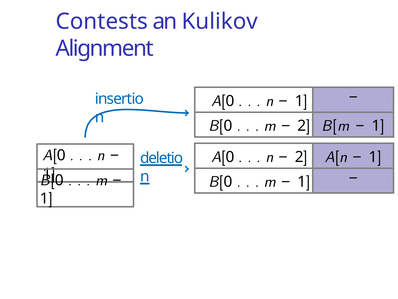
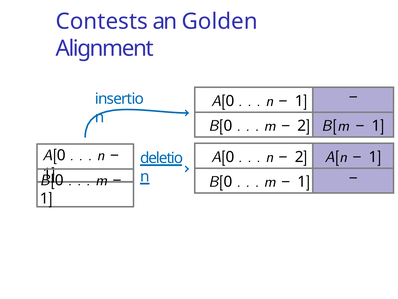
Kulikov: Kulikov -> Golden (220, 21)
